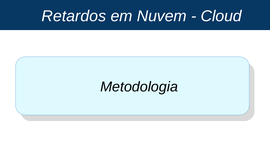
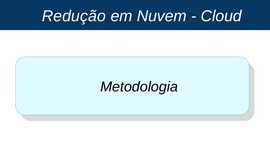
Retardos: Retardos -> Redução (74, 16)
